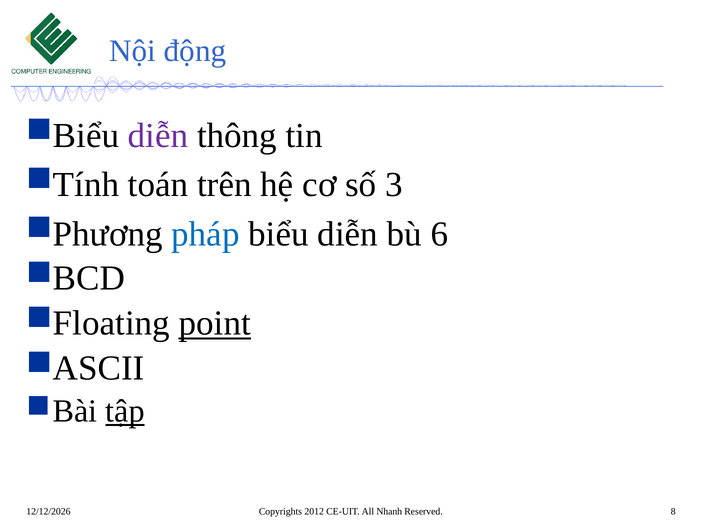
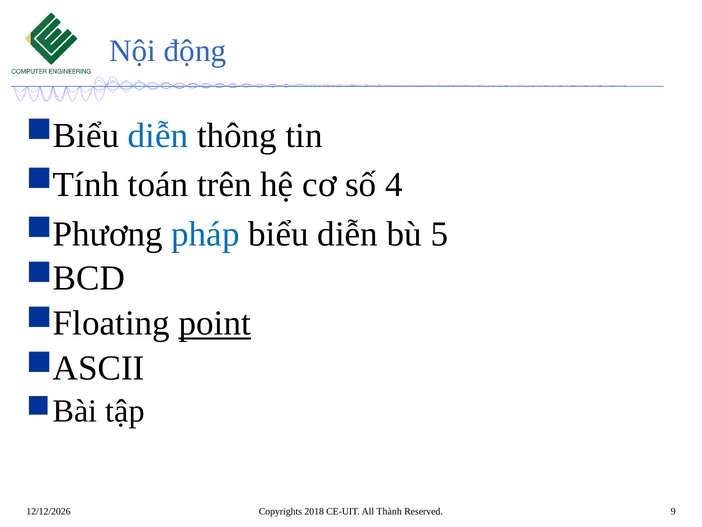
diễn colour: purple -> blue (158, 135)
3: 3 -> 4 (394, 185)
6: 6 -> 5 (439, 234)
tập underline: present -> none (125, 411)
2012: 2012 -> 2018 (314, 511)
Nhanh: Nhanh -> Thành (389, 511)
8: 8 -> 9 (673, 511)
